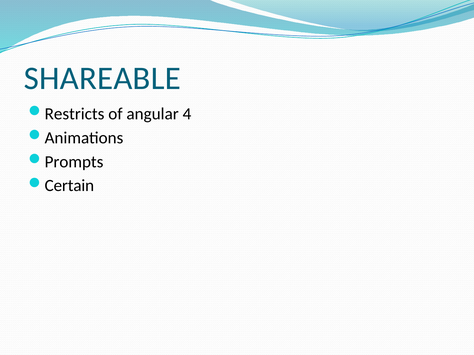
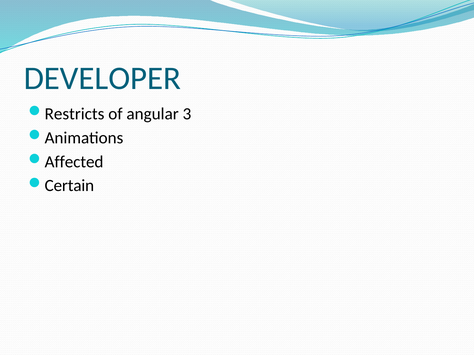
SHAREABLE: SHAREABLE -> DEVELOPER (102, 78)
4: 4 -> 3 (187, 114)
Prompts: Prompts -> Affected (74, 162)
